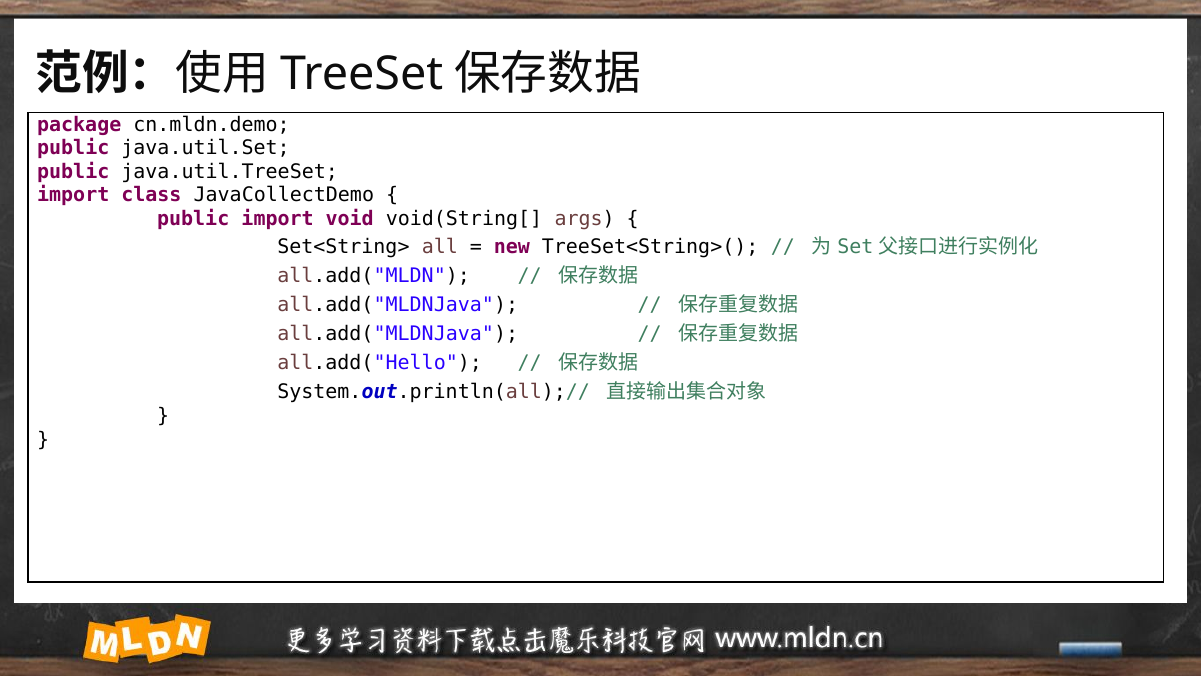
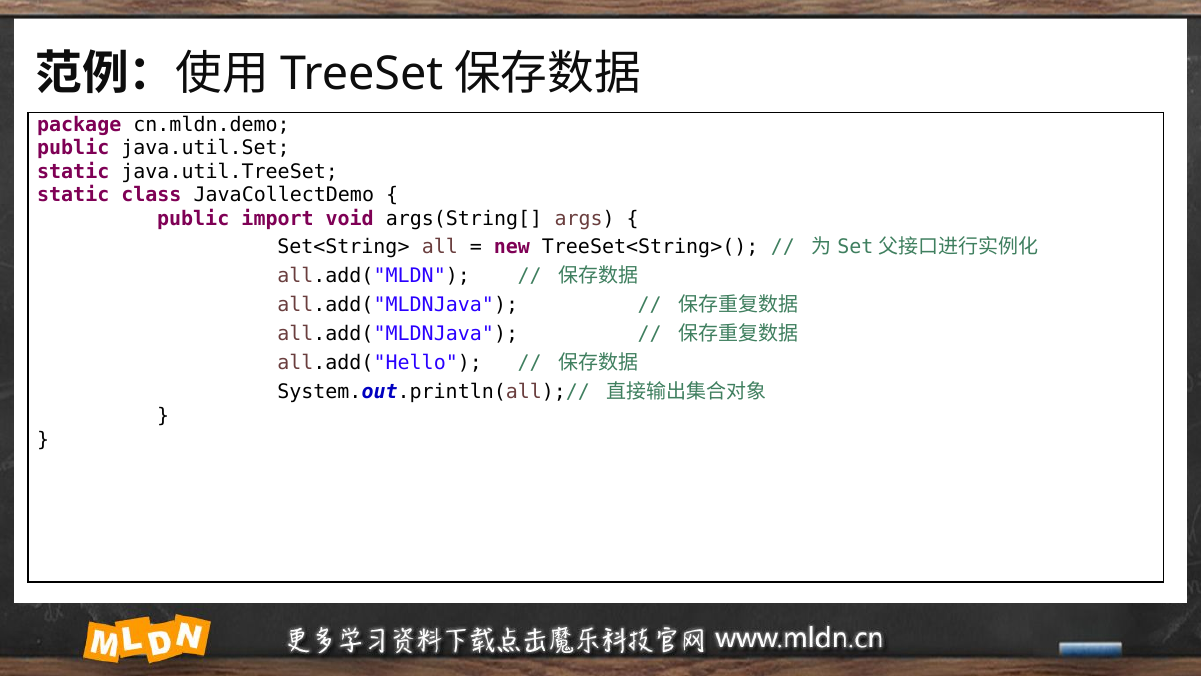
public: public -> static (73, 172)
import: import -> static (73, 195)
void(String[: void(String[ -> args(String[ (464, 218)
